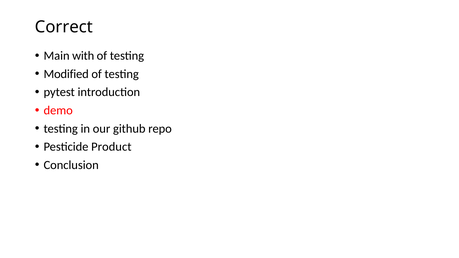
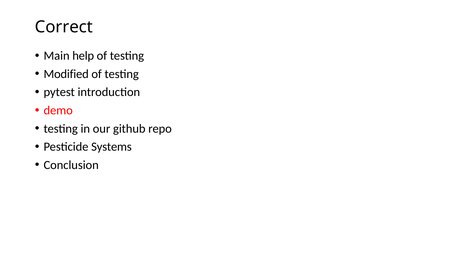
with: with -> help (83, 56)
Product: Product -> Systems (111, 147)
